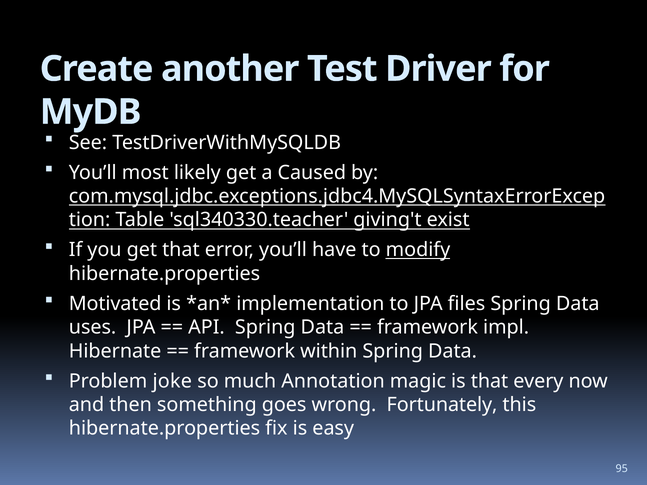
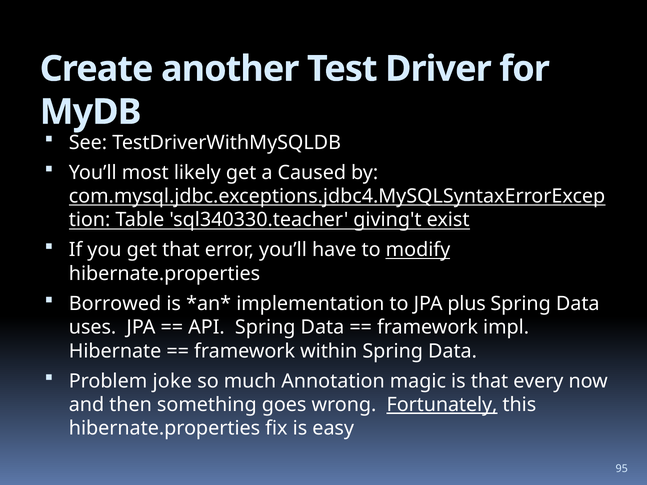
Motivated: Motivated -> Borrowed (115, 304)
files: files -> plus (467, 304)
Fortunately underline: none -> present (442, 405)
